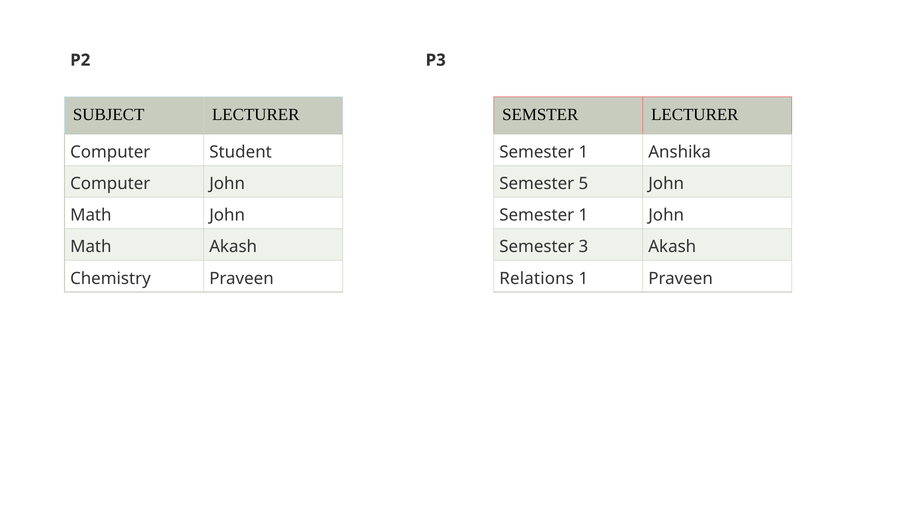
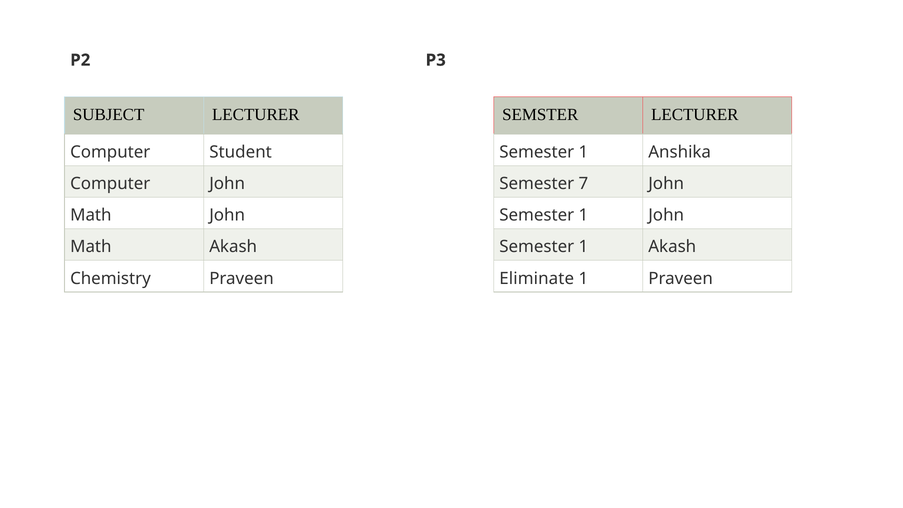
5: 5 -> 7 (583, 184)
3: 3 -> 1 (583, 247)
Relations: Relations -> Eliminate (537, 278)
